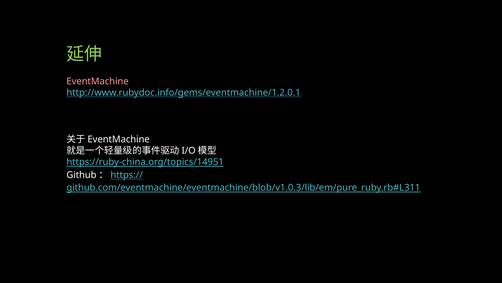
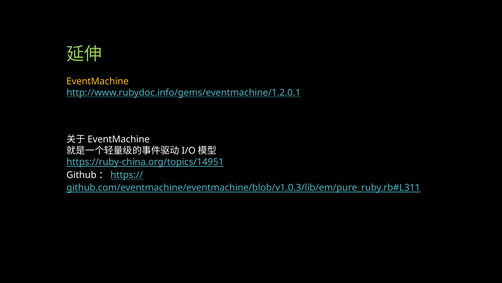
EventMachine colour: pink -> yellow (98, 81)
